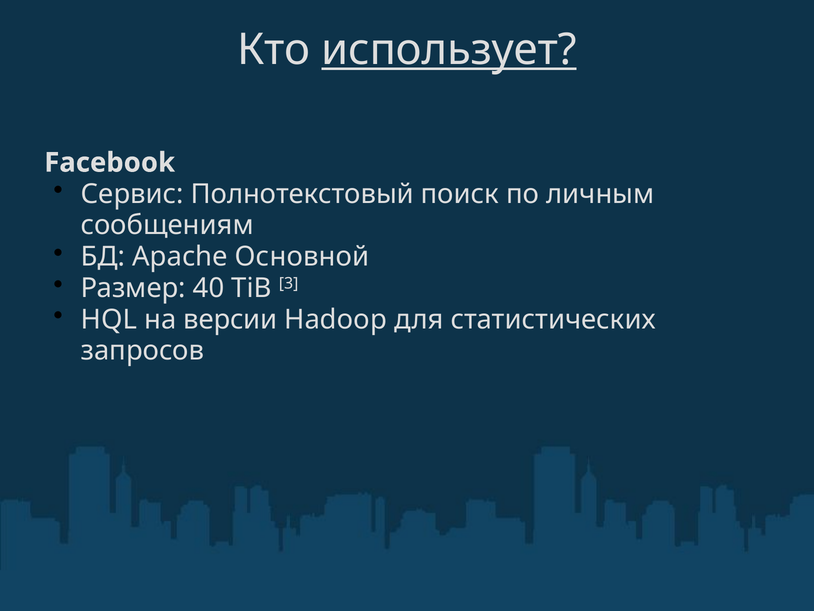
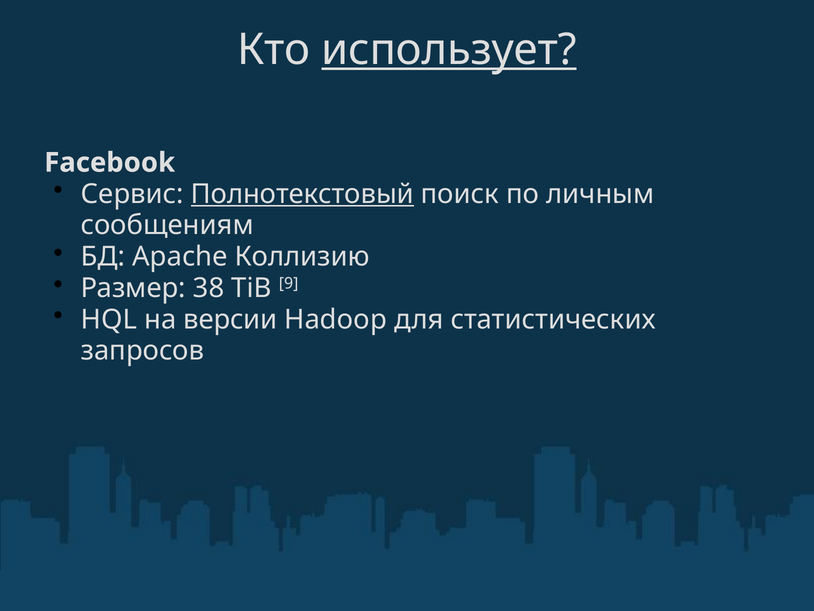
Полнотекстовый underline: none -> present (302, 194)
Основной: Основной -> Коллизию (302, 257)
40: 40 -> 38 (209, 288)
3: 3 -> 9 (289, 283)
